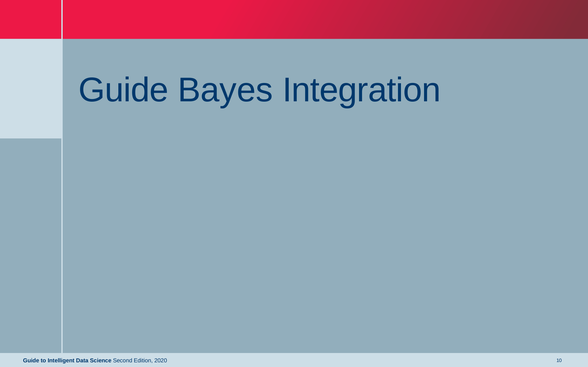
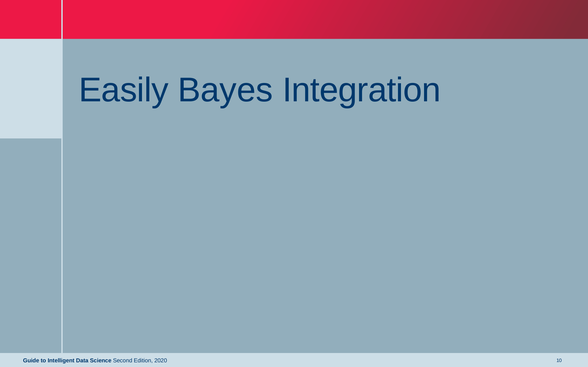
Guide: Guide -> Easily (124, 90)
